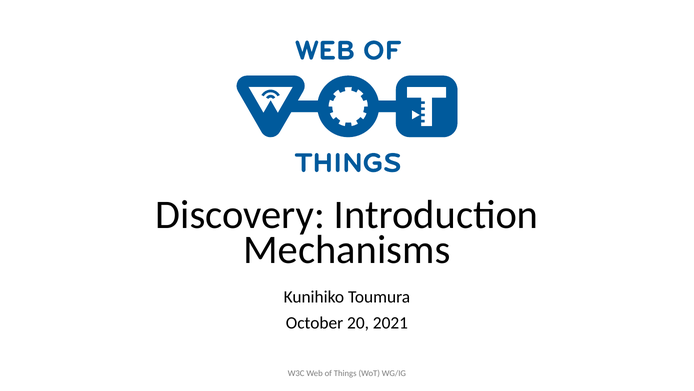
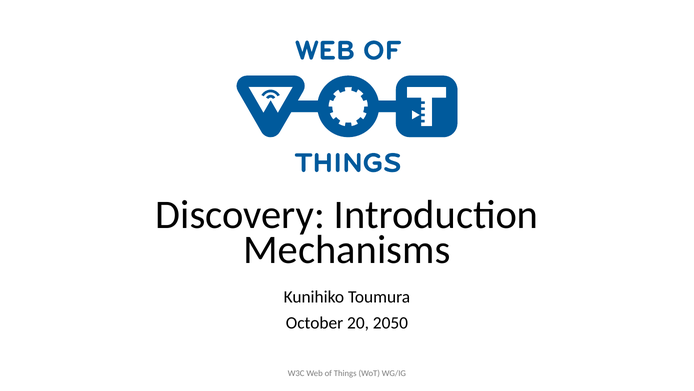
2021: 2021 -> 2050 (390, 323)
